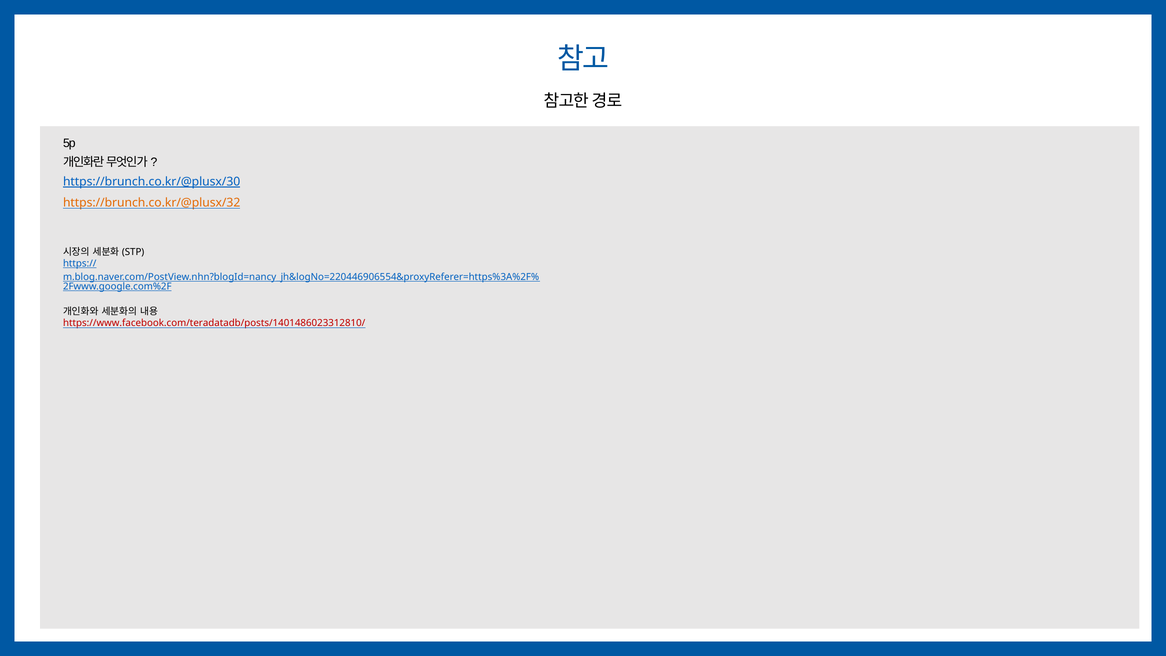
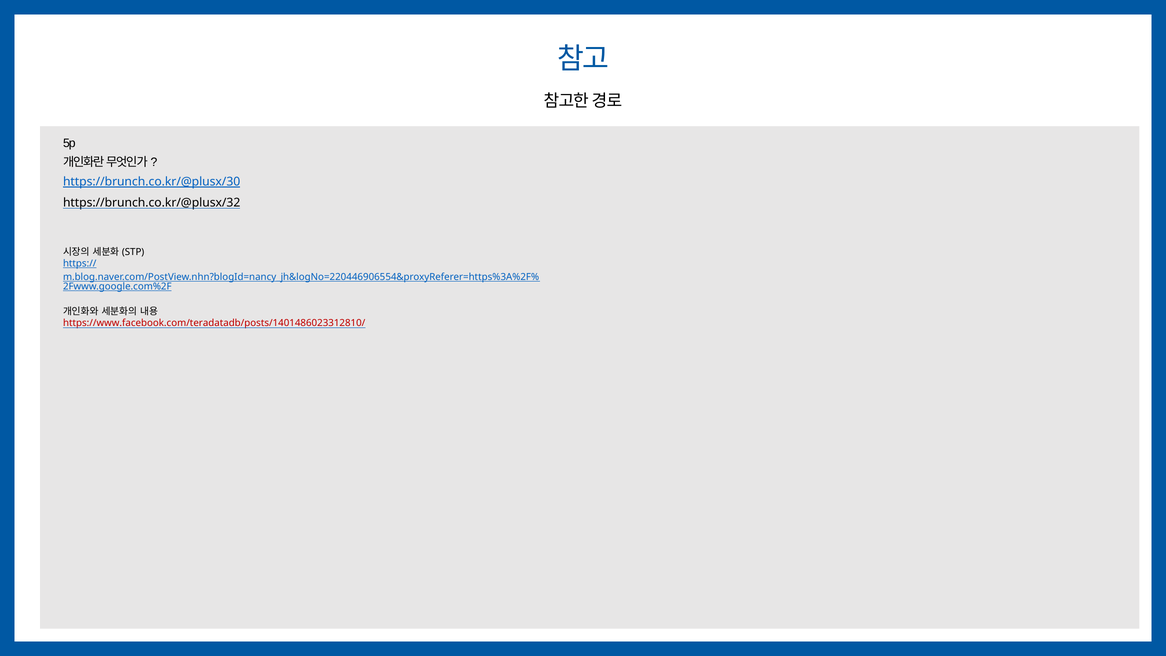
https://brunch.co.kr/@plusx/32 colour: orange -> black (152, 203)
